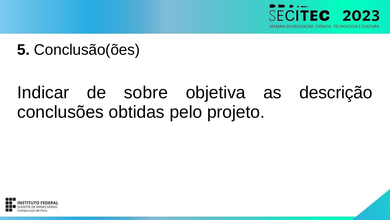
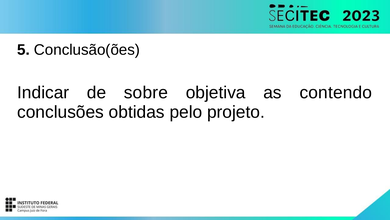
descrição: descrição -> contendo (336, 92)
